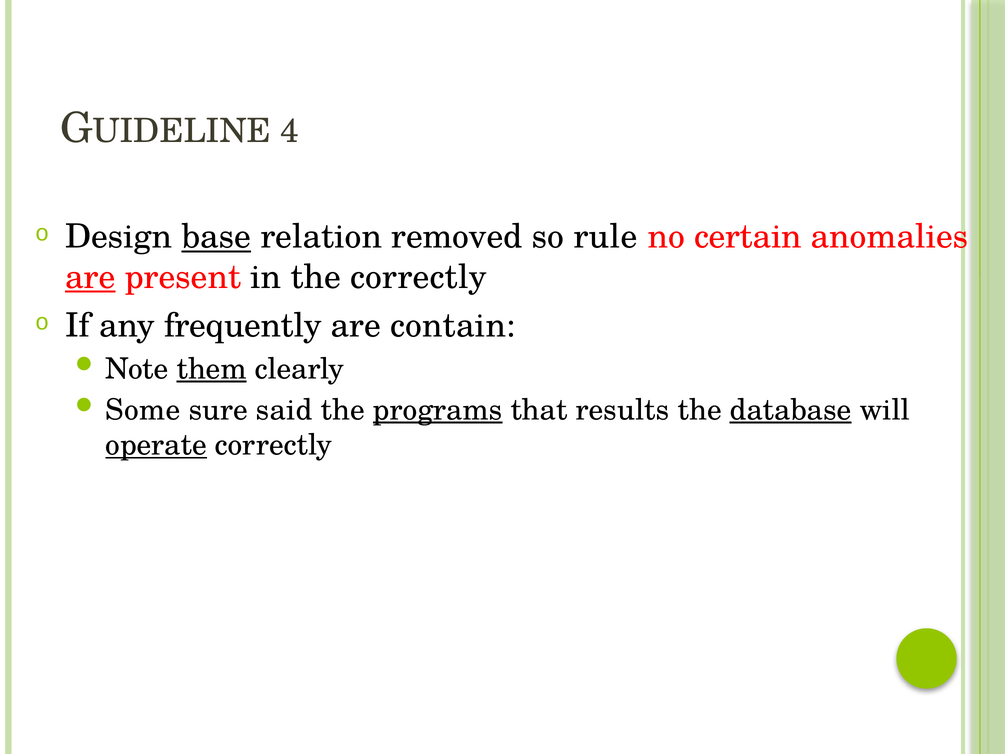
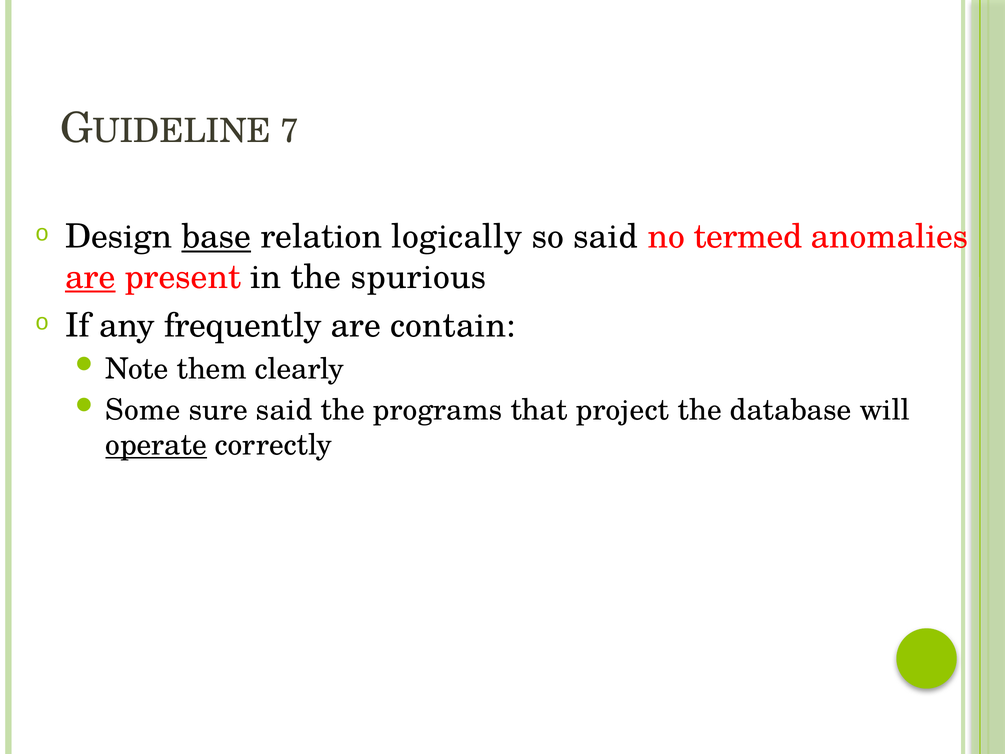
4: 4 -> 7 (290, 131)
removed: removed -> logically (457, 237)
so rule: rule -> said (606, 237)
certain: certain -> termed (748, 237)
the correctly: correctly -> spurious (419, 277)
them underline: present -> none (212, 369)
programs underline: present -> none (438, 410)
results: results -> project (623, 410)
database underline: present -> none (791, 410)
